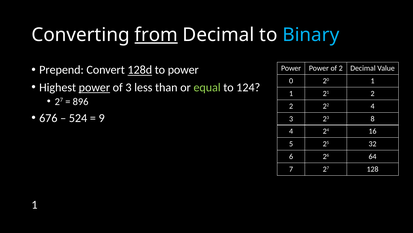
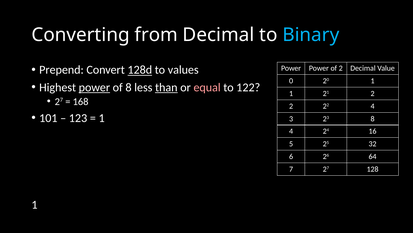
from underline: present -> none (156, 35)
to power: power -> values (183, 70)
of 3: 3 -> 8 (129, 87)
than underline: none -> present (166, 87)
equal colour: light green -> pink (207, 87)
124: 124 -> 122 (248, 87)
896: 896 -> 168 (81, 101)
676: 676 -> 101 (48, 118)
524: 524 -> 123 (78, 118)
9: 9 -> 1 (102, 118)
